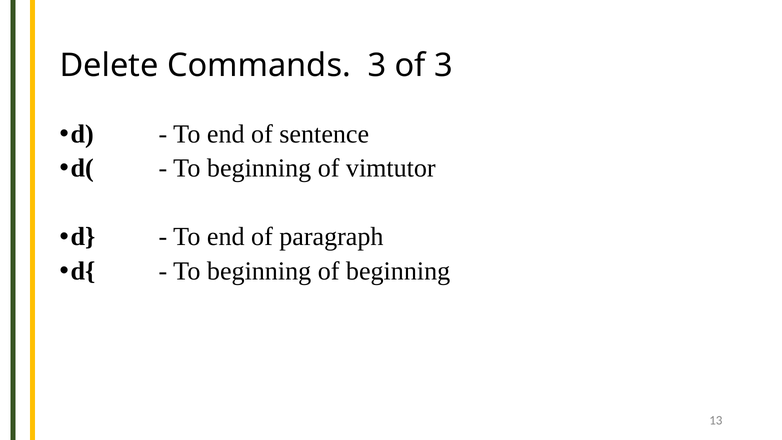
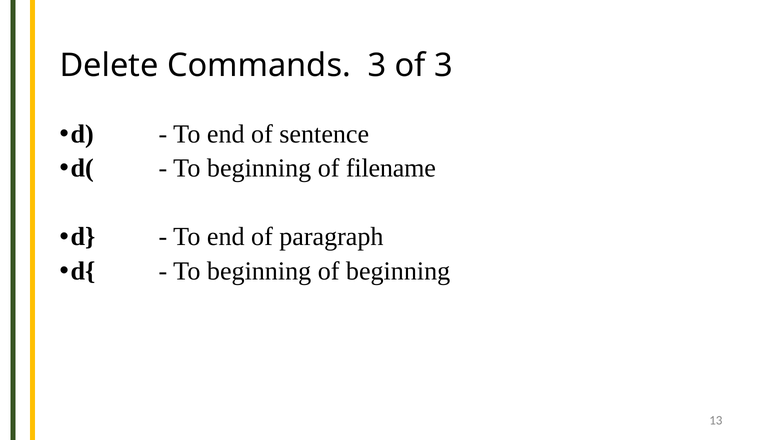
vimtutor: vimtutor -> filename (391, 168)
